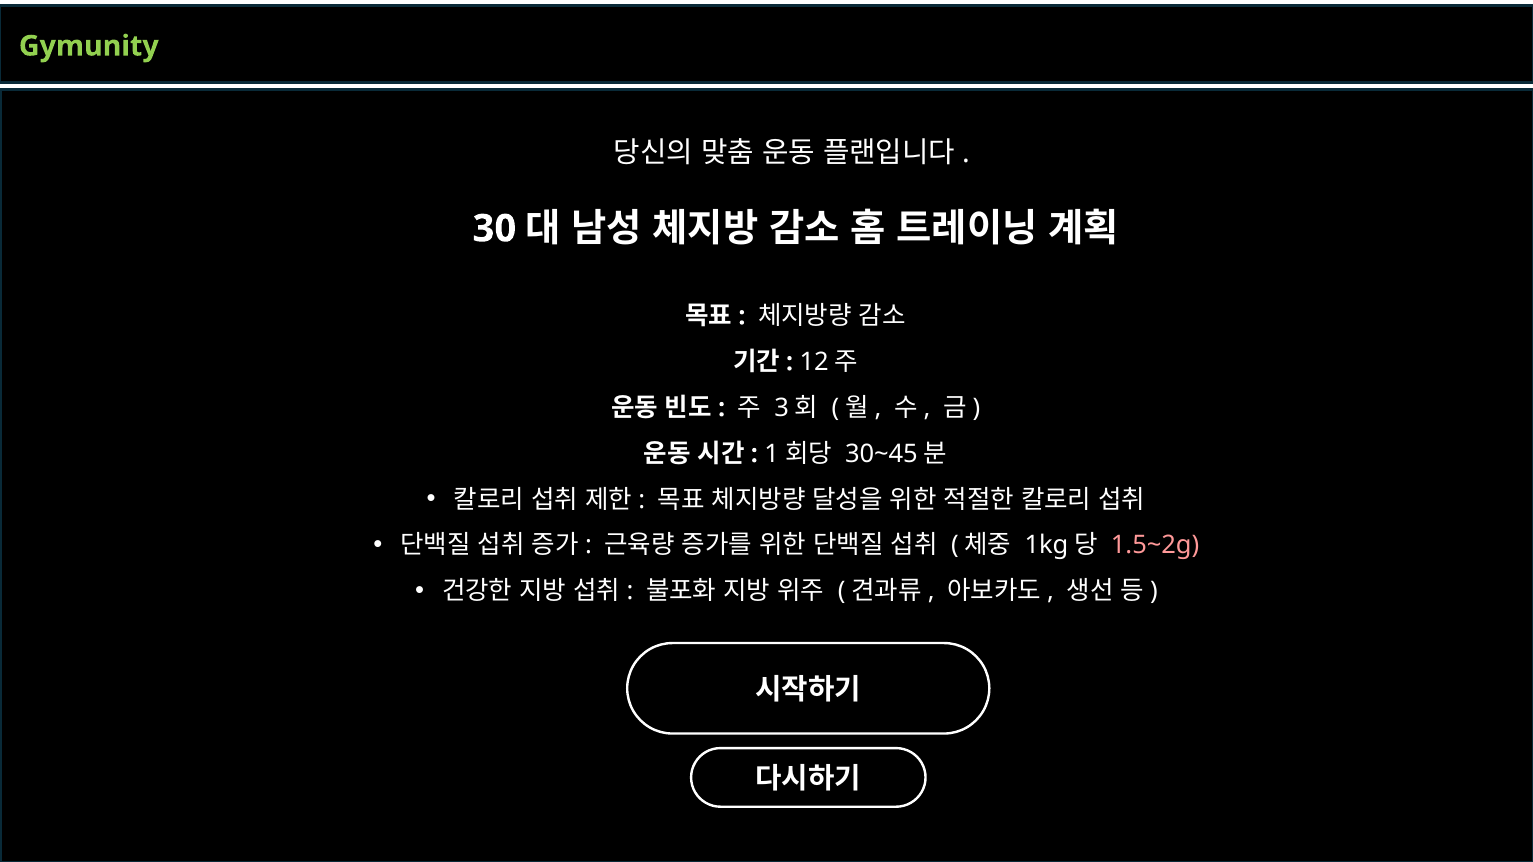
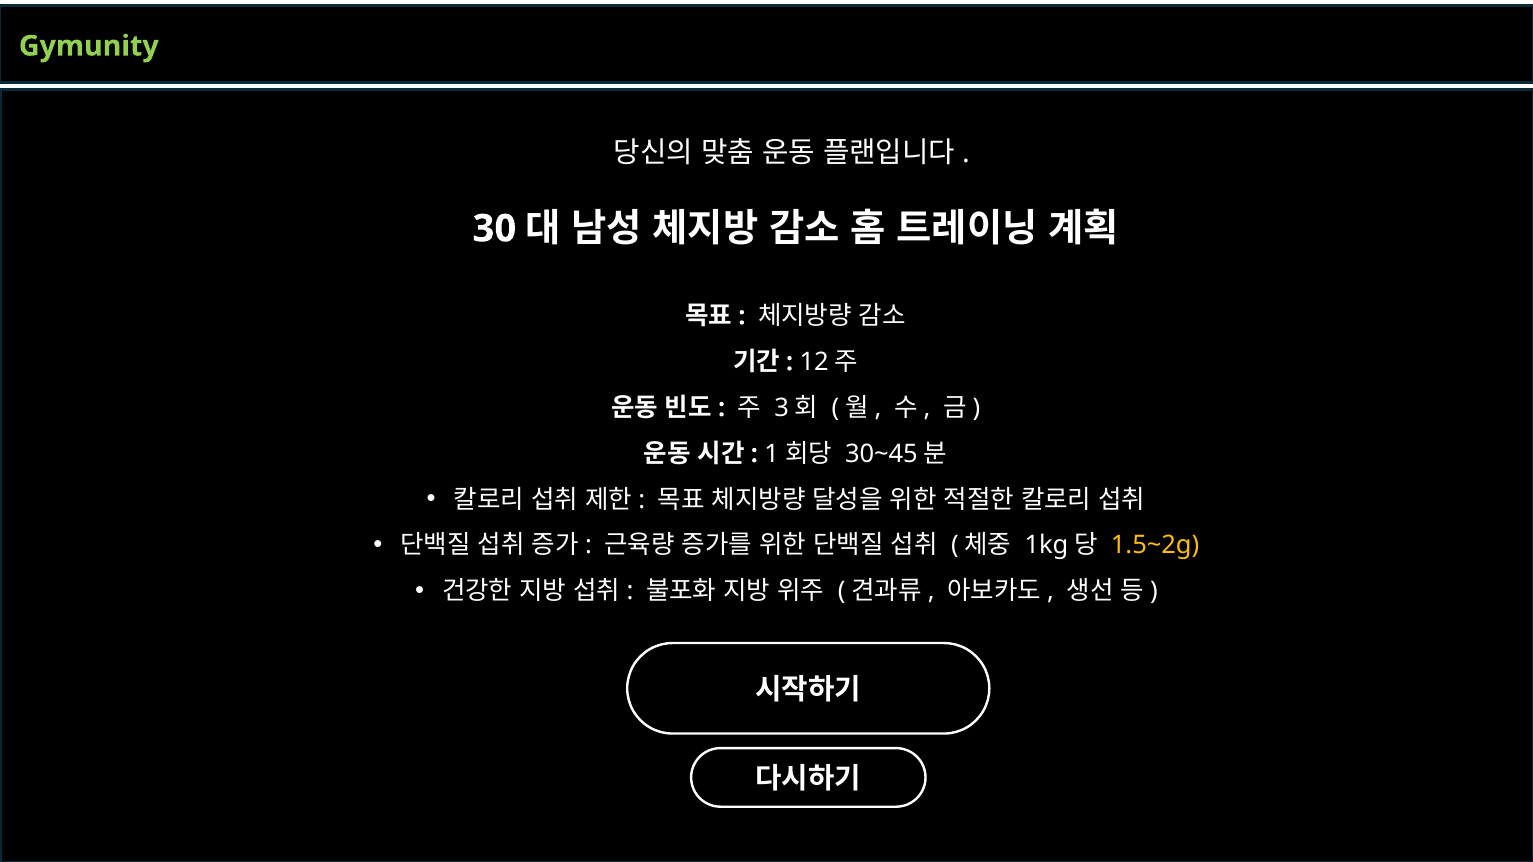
1.5~2g colour: pink -> yellow (1155, 546)
